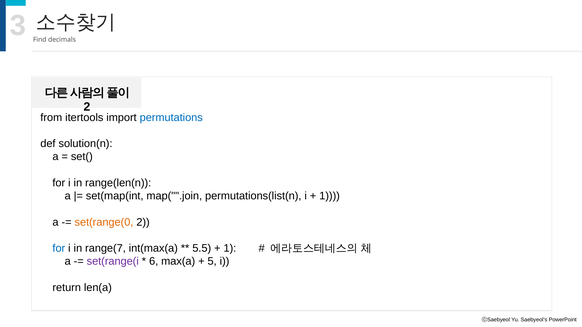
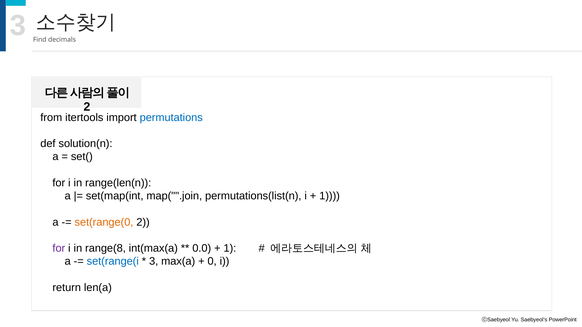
for colour: blue -> purple (59, 249)
range(7: range(7 -> range(8 (105, 249)
5.5: 5.5 -> 0.0 (202, 249)
set(range(i colour: purple -> blue (113, 262)
6: 6 -> 3 (154, 262)
5: 5 -> 0 (212, 262)
